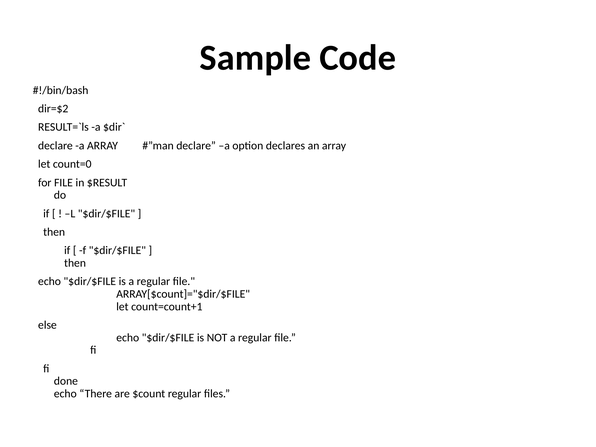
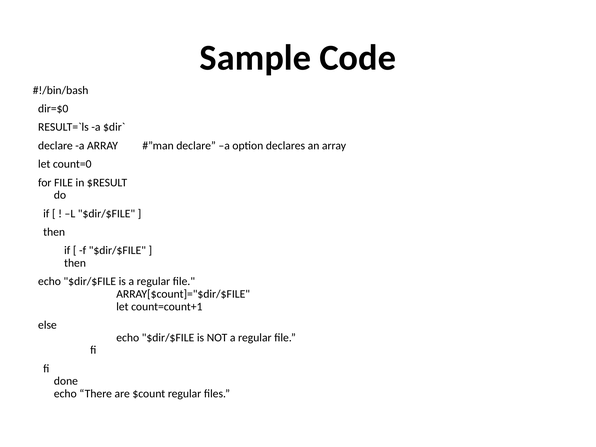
dir=$2: dir=$2 -> dir=$0 (53, 109)
